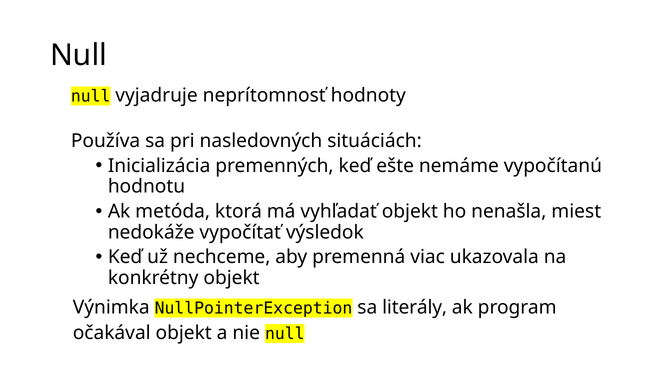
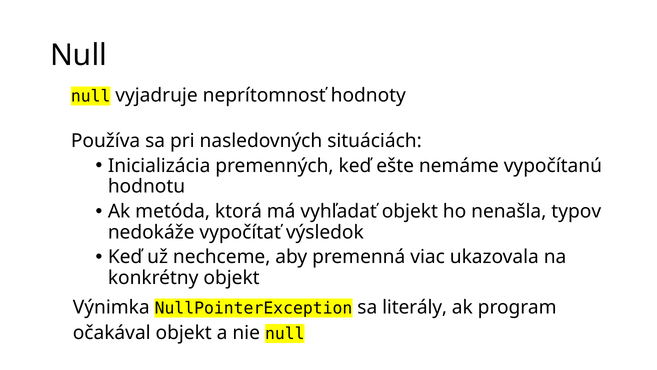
miest: miest -> typov (576, 211)
